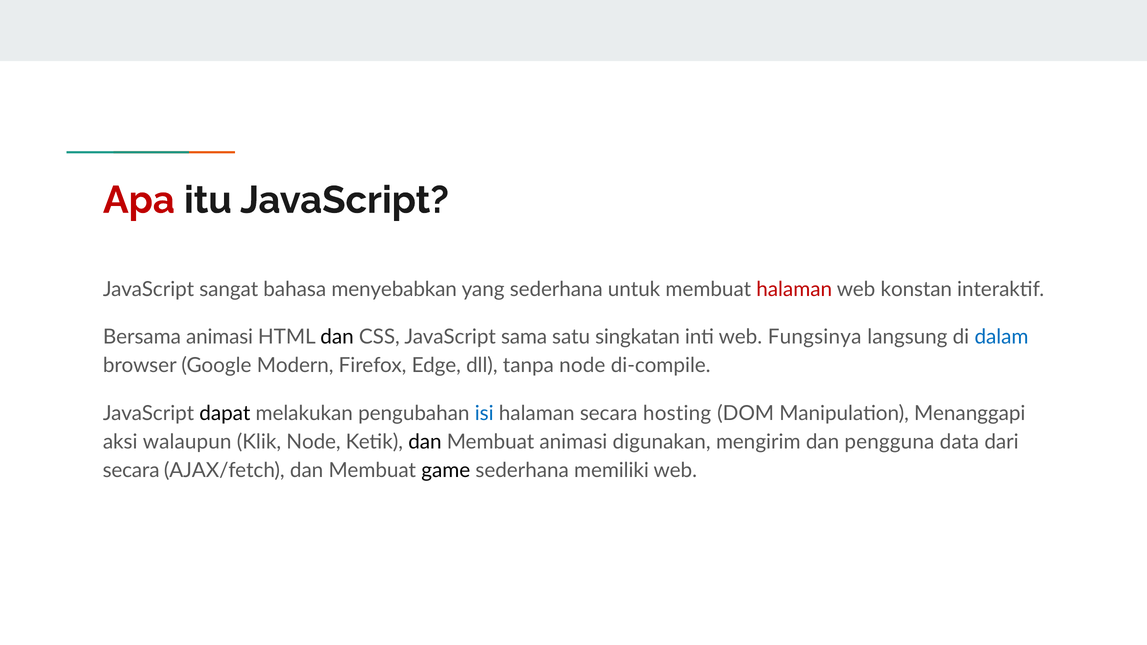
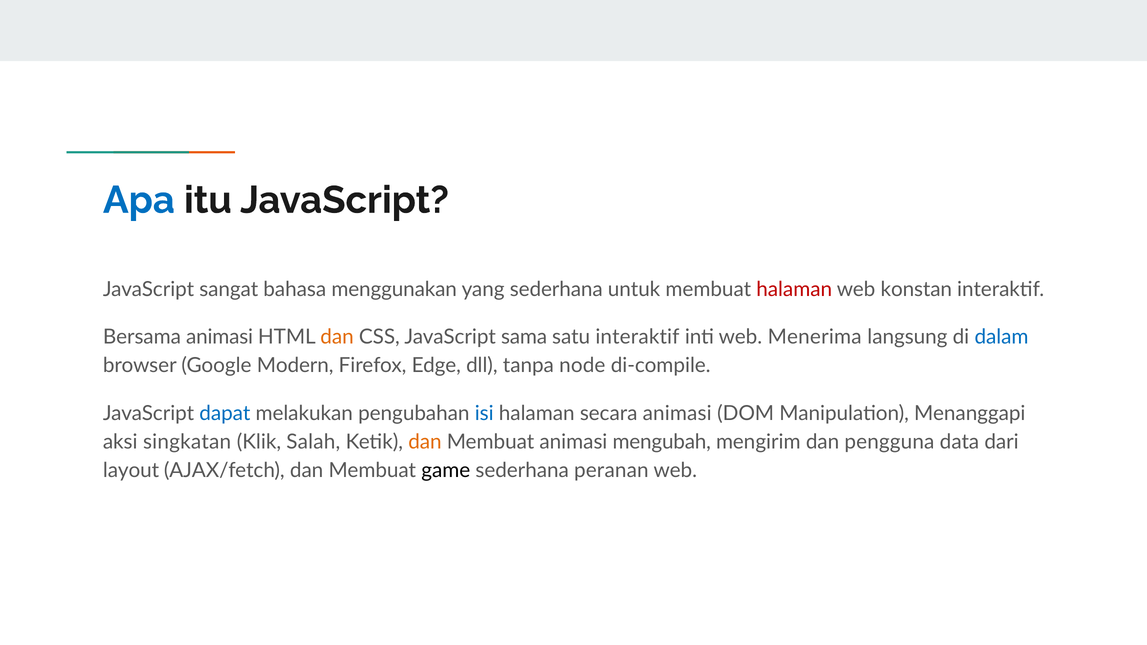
Apa colour: red -> blue (139, 200)
menyebabkan: menyebabkan -> menggunakan (394, 290)
dan colour: black -> orange (337, 337)
satu singkatan: singkatan -> interaktif (637, 337)
Fungsinya: Fungsinya -> Menerima (815, 337)
dapat colour: black -> blue (225, 413)
secara hosting: hosting -> animasi (677, 413)
walaupun: walaupun -> singkatan (187, 442)
Klik Node: Node -> Salah (313, 442)
dan colour: black -> orange (425, 442)
digunakan: digunakan -> mengubah (662, 442)
secara: secara -> layout (131, 470)
memiliki: memiliki -> peranan (611, 470)
